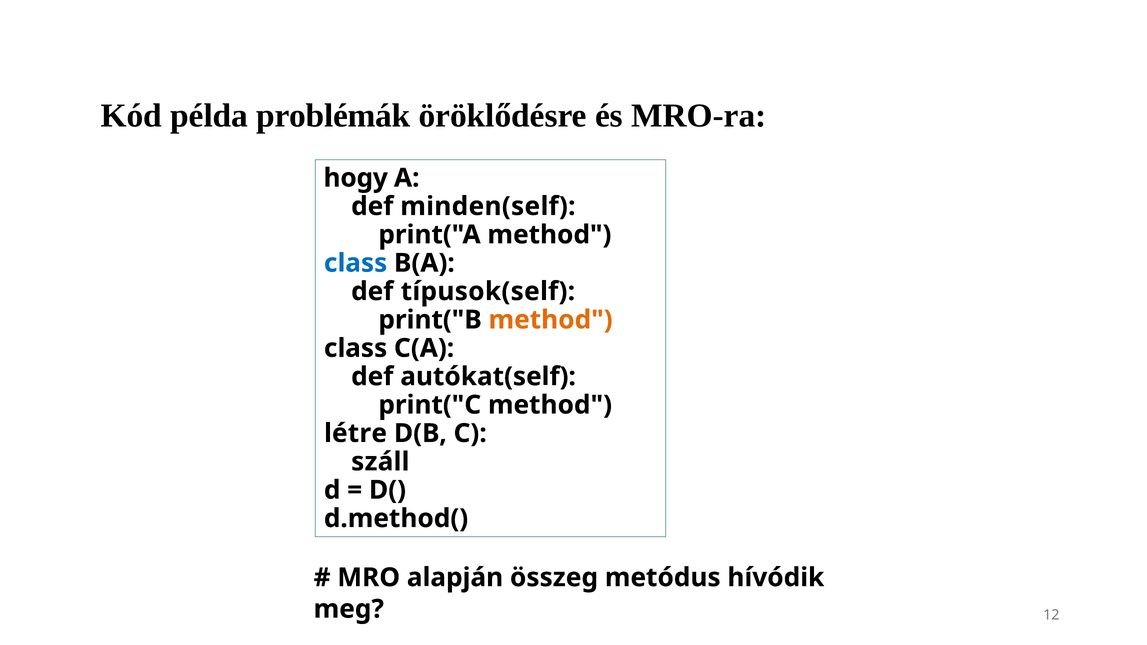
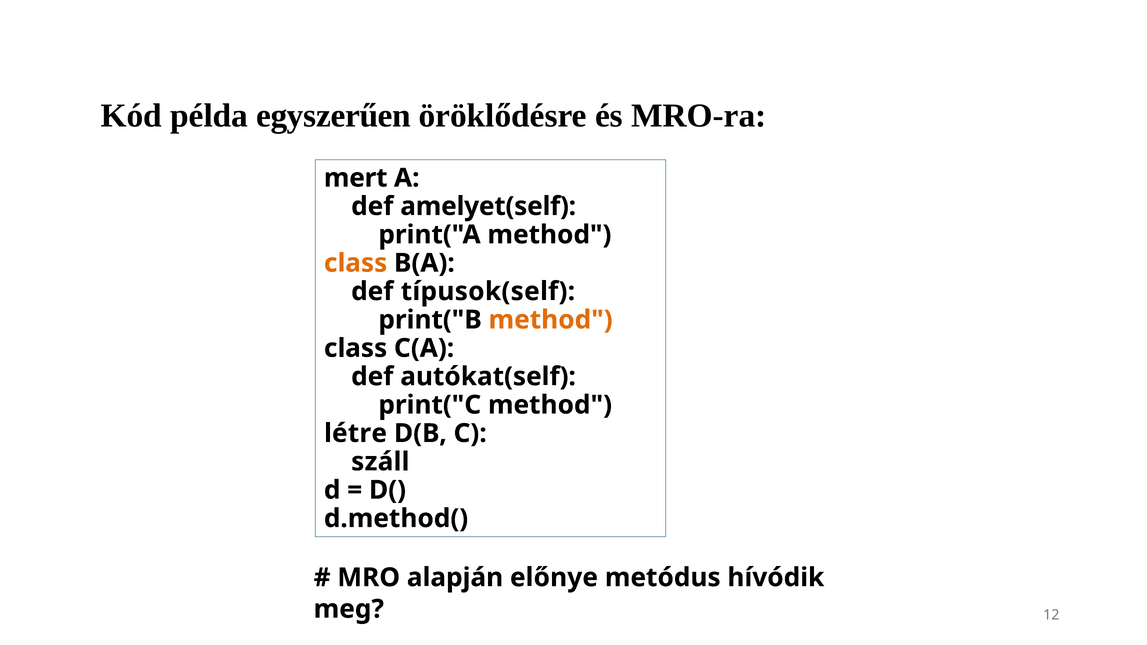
problémák: problémák -> egyszerűen (333, 116)
hogy: hogy -> mert (356, 178)
minden(self: minden(self -> amelyet(self (488, 206)
class colour: blue -> orange (356, 263)
összeg: összeg -> előnye (554, 578)
